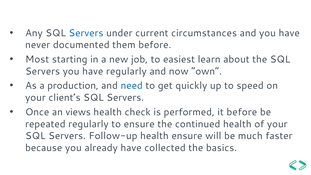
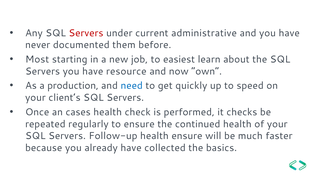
Servers colour: blue -> red (86, 33)
circumstances: circumstances -> administrative (204, 33)
have regularly: regularly -> resource (126, 71)
views: views -> cases (78, 112)
it before: before -> checks (242, 112)
